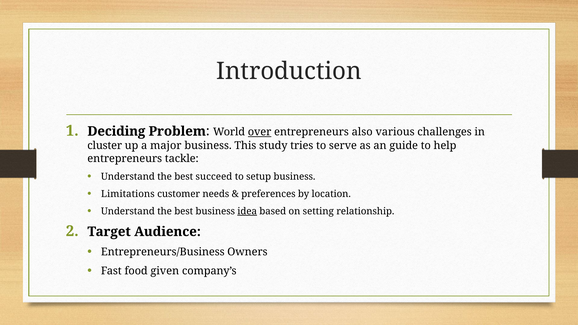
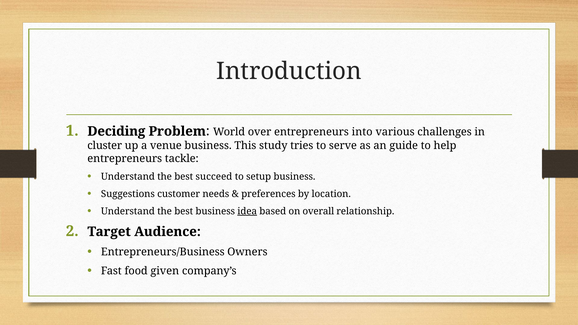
over underline: present -> none (260, 132)
also: also -> into (362, 132)
major: major -> venue (166, 146)
Limitations: Limitations -> Suggestions (128, 194)
setting: setting -> overall (318, 211)
